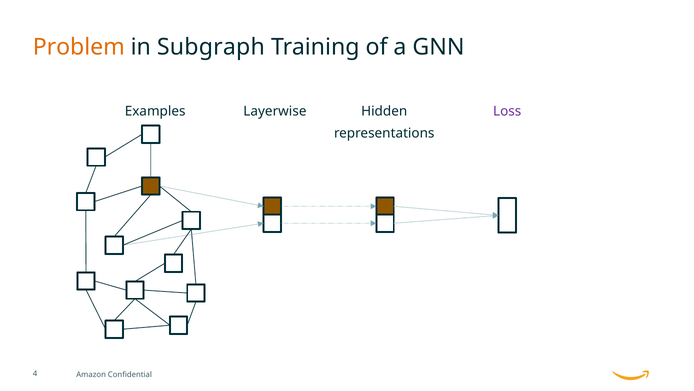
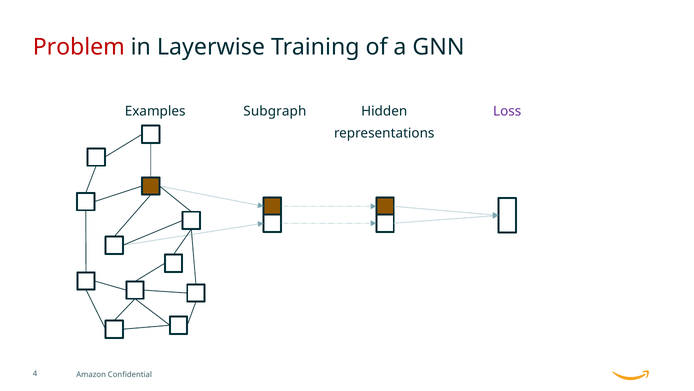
Problem colour: orange -> red (79, 47)
Subgraph: Subgraph -> Layerwise (211, 47)
Layerwise: Layerwise -> Subgraph (275, 111)
